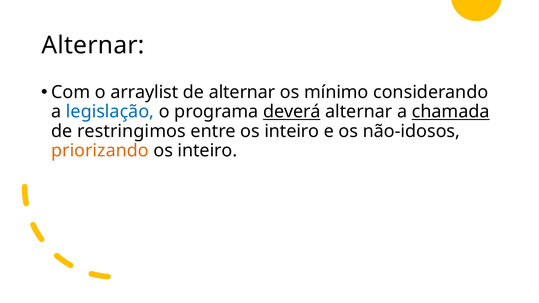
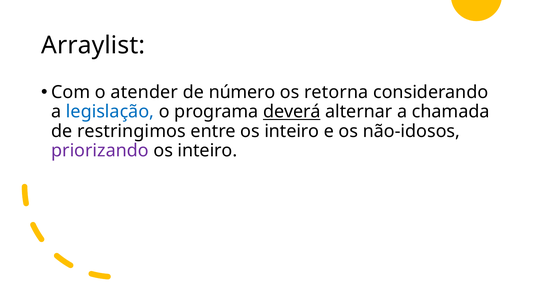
Alternar: Alternar -> Arraylist (93, 45)
arraylist: arraylist -> atender (144, 92)
de alternar: alternar -> número (242, 92)
mínimo: mínimo -> retorna (336, 92)
chamada underline: present -> none (451, 112)
priorizando colour: orange -> purple (100, 151)
